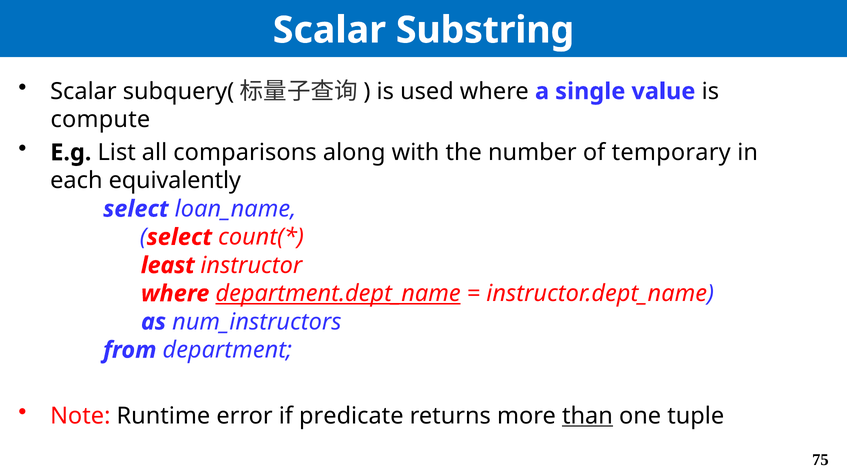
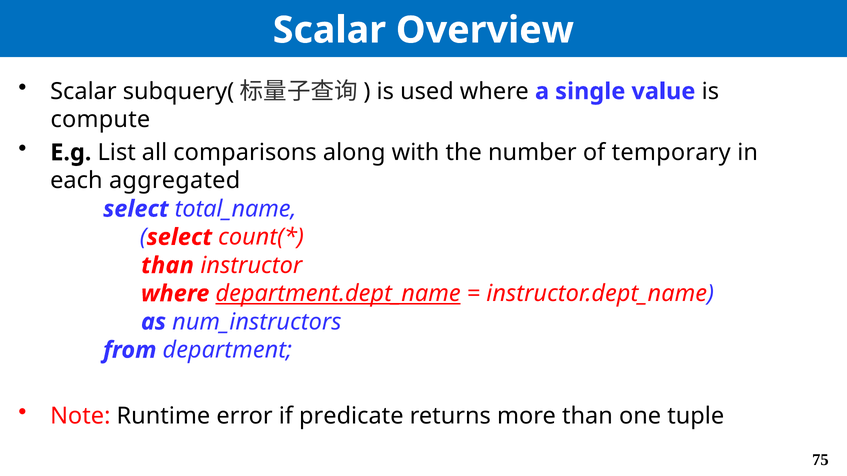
Substring: Substring -> Overview (485, 30)
equivalently: equivalently -> aggregated (175, 181)
loan_name: loan_name -> total_name (236, 209)
least: least -> than (168, 266)
than underline: present -> none (587, 416)
